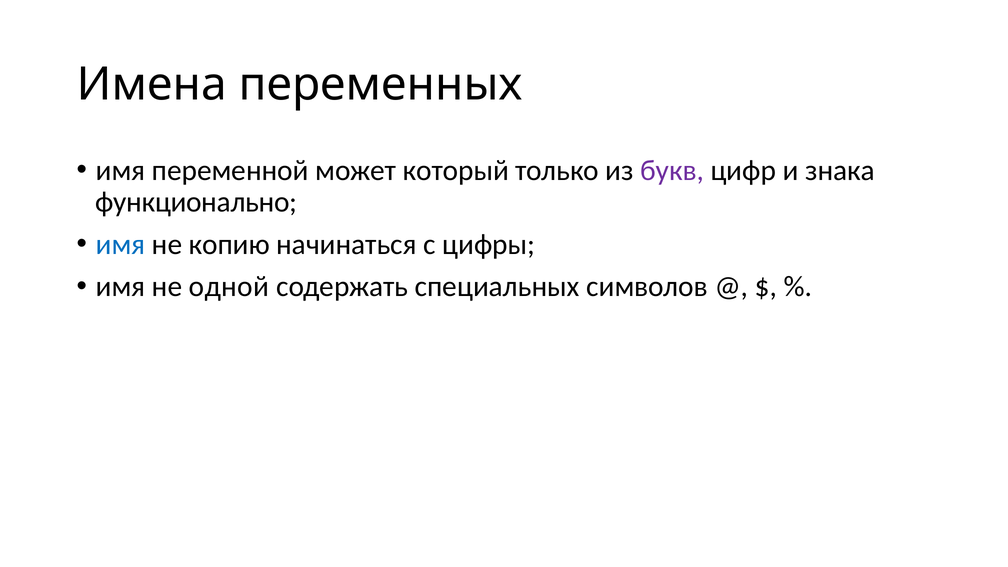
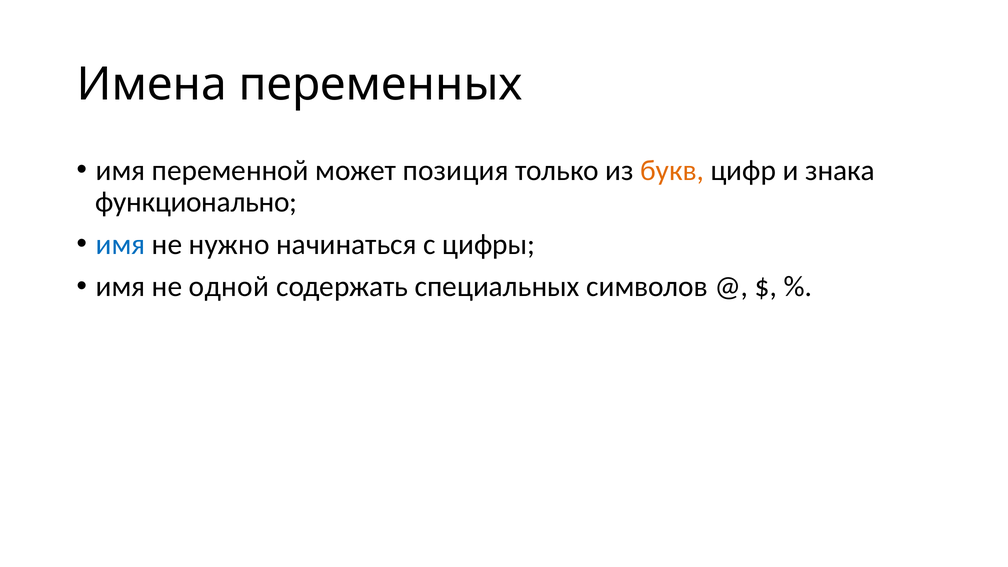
который: который -> позиция (456, 170)
букв colour: purple -> orange (672, 170)
копию: копию -> нужно (229, 244)
